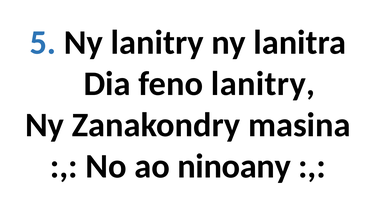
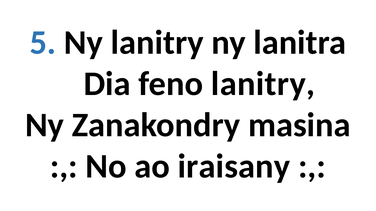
ninoany: ninoany -> iraisany (234, 167)
